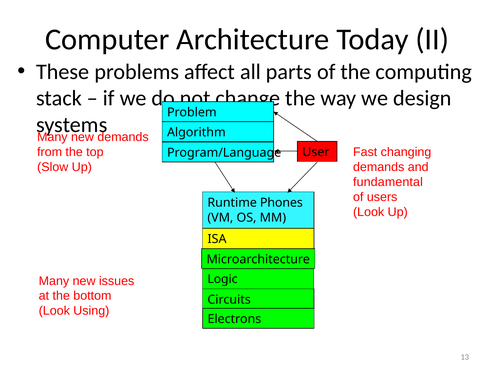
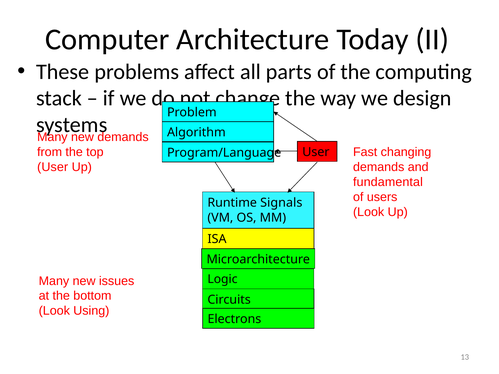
Slow: Slow -> User (53, 167)
Phones: Phones -> Signals (281, 203)
